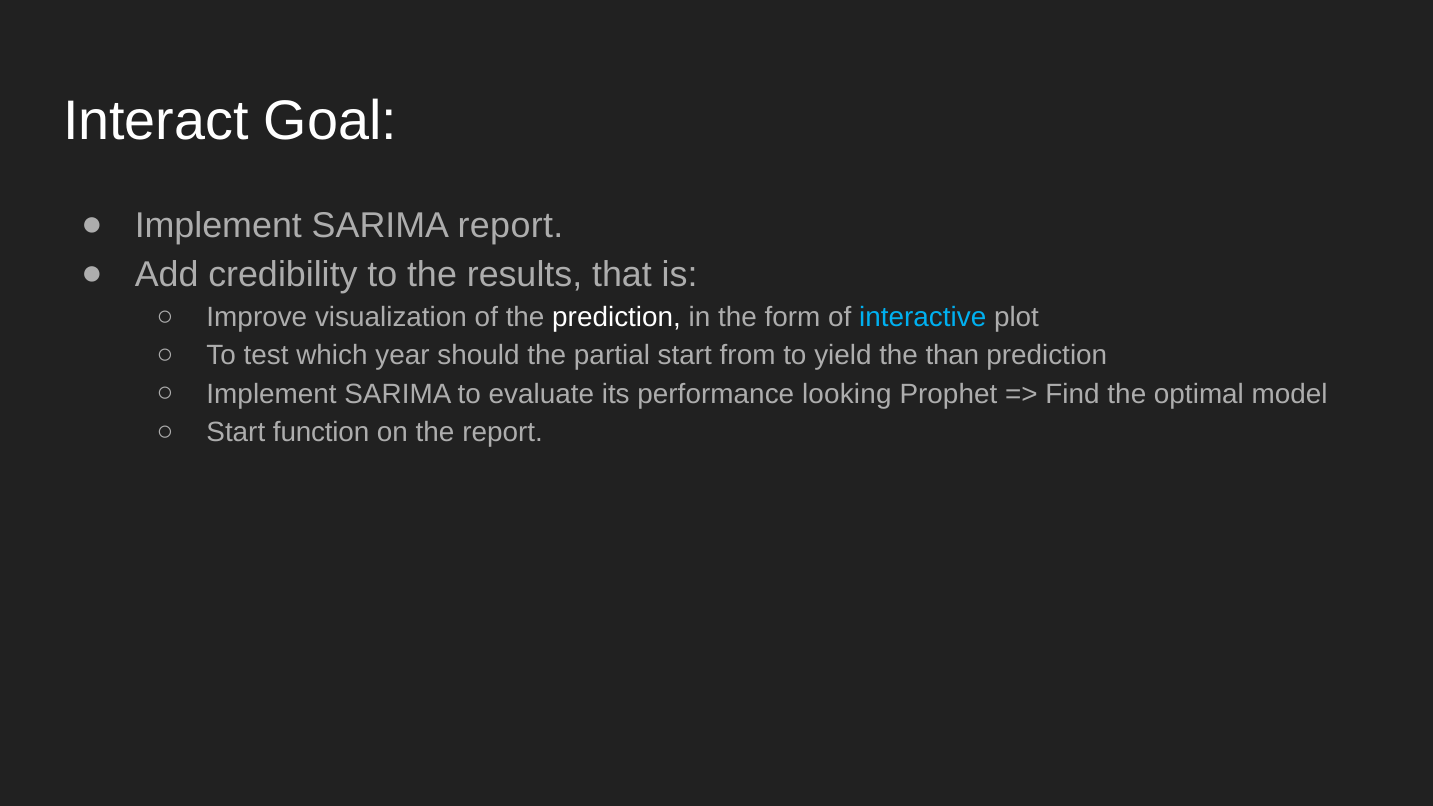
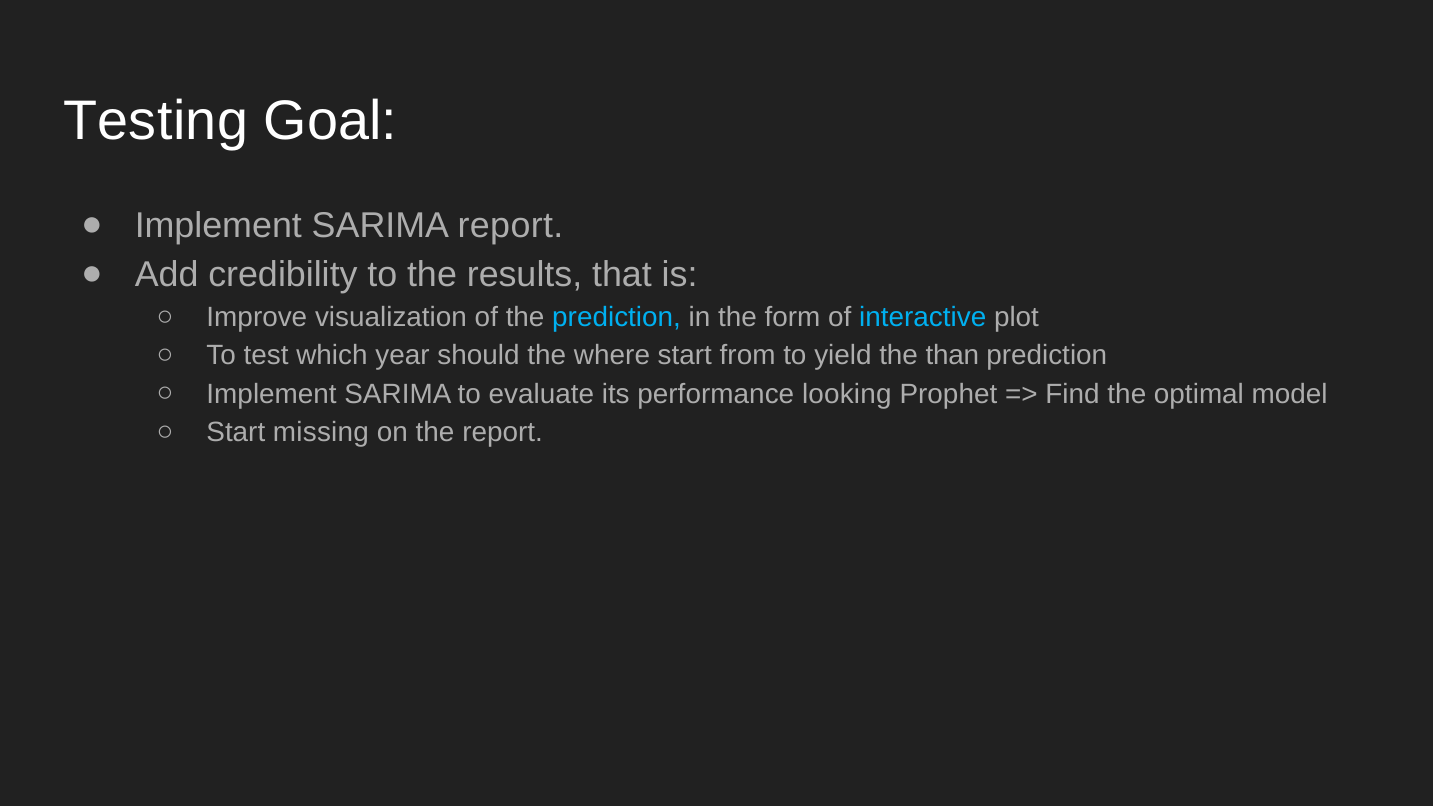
Interact: Interact -> Testing (156, 121)
prediction colour: white -> light blue (617, 317)
partial: partial -> where (612, 356)
function: function -> missing (321, 433)
